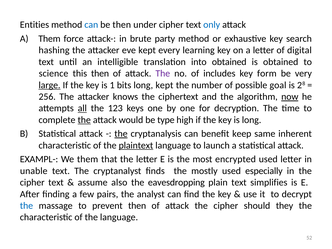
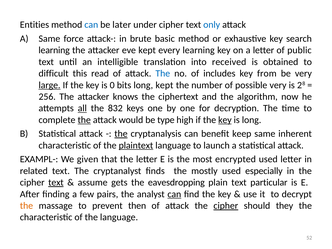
be then: then -> later (122, 25)
A Them: Them -> Same (49, 39)
party: party -> basic (165, 39)
hashing: hashing -> learning (54, 50)
digital: digital -> public (299, 50)
into obtained: obtained -> received (229, 62)
science: science -> difficult (54, 73)
this then: then -> read (100, 73)
The colour: purple -> blue (163, 73)
form: form -> from (267, 73)
1: 1 -> 0 (112, 85)
possible goal: goal -> very (278, 85)
now underline: present -> none (290, 97)
123: 123 -> 832 (115, 108)
key underline: none -> present (225, 120)
We them: them -> given (88, 159)
unable: unable -> related (34, 171)
text underline: none -> present (56, 182)
also: also -> gets (119, 182)
simplifies: simplifies -> particular (269, 182)
can underline: none -> present (174, 194)
the colour: blue -> orange (26, 206)
cipher underline: none -> present (226, 206)
